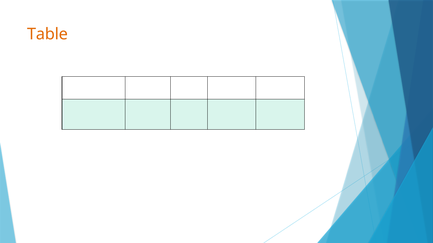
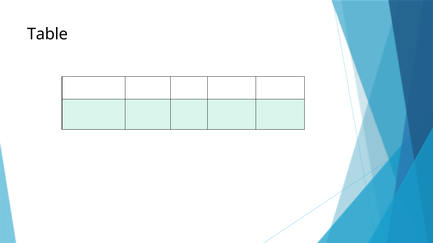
Table colour: orange -> black (47, 34)
